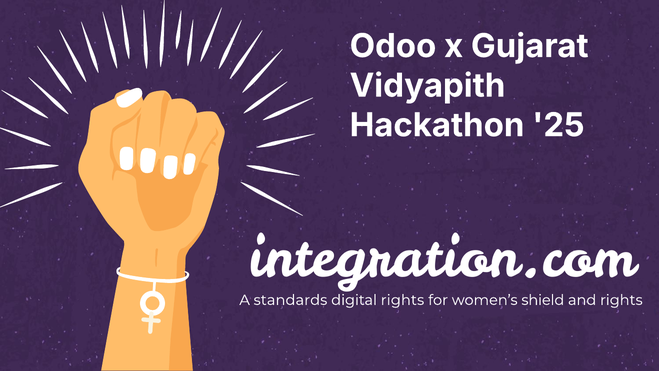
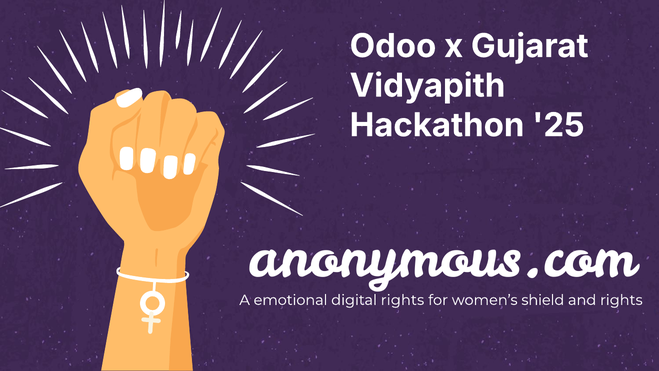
integration.com: integration.com -> anonymous.com (442, 258)
standards: standards -> emotional (291, 300)
